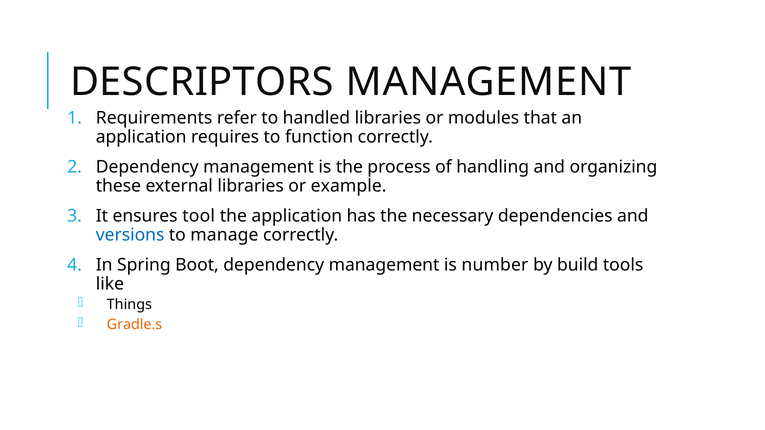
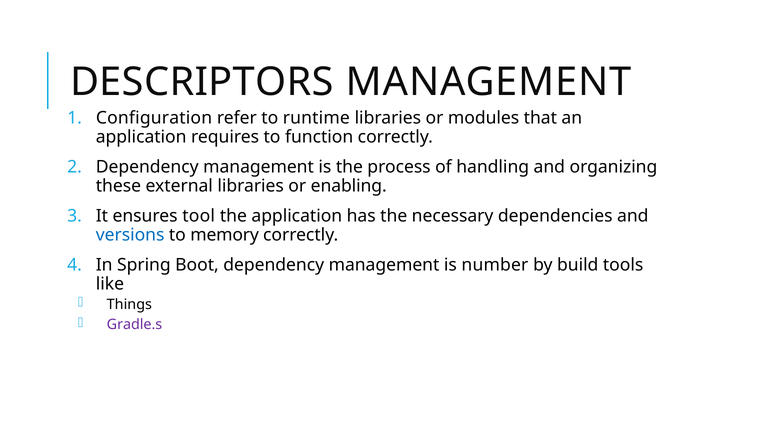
Requirements: Requirements -> Configuration (154, 118)
handled: handled -> runtime (316, 118)
example: example -> enabling (349, 186)
manage: manage -> memory (225, 235)
Gradle.s colour: orange -> purple (134, 325)
